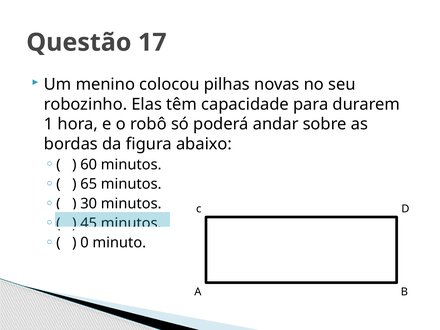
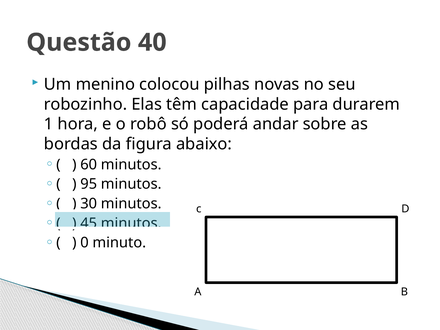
17: 17 -> 40 (152, 42)
65: 65 -> 95 (89, 184)
